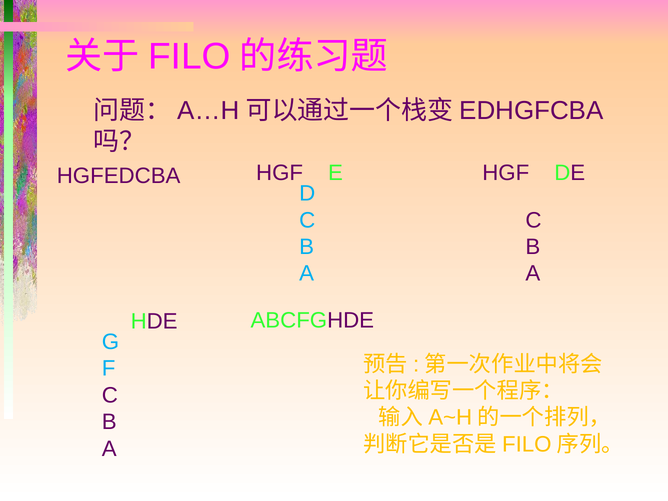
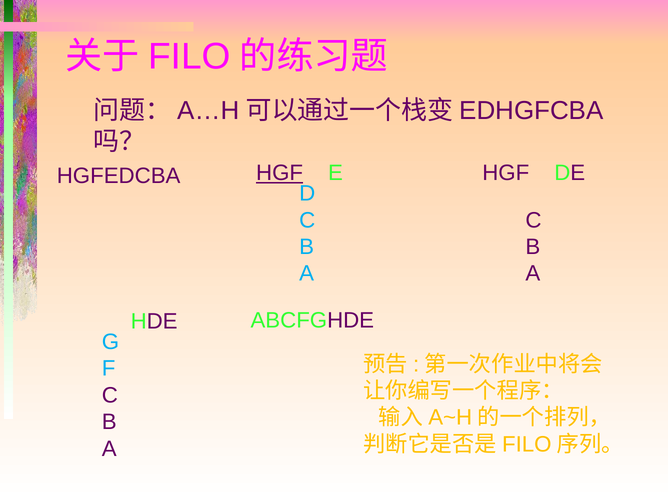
HGF underline: none -> present (280, 173)
